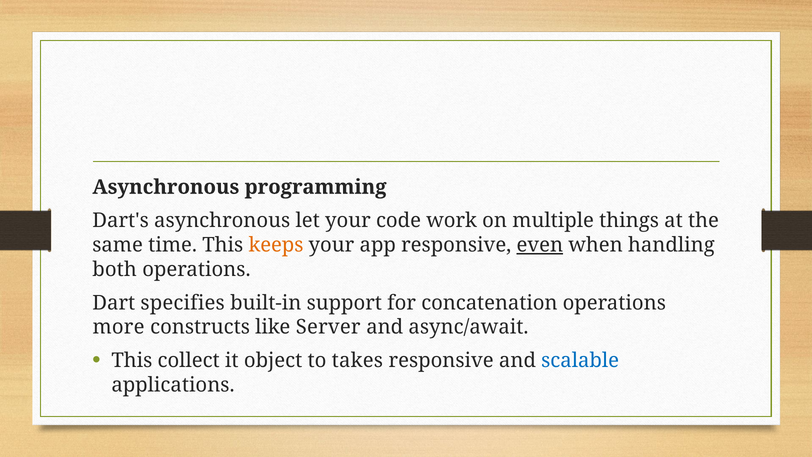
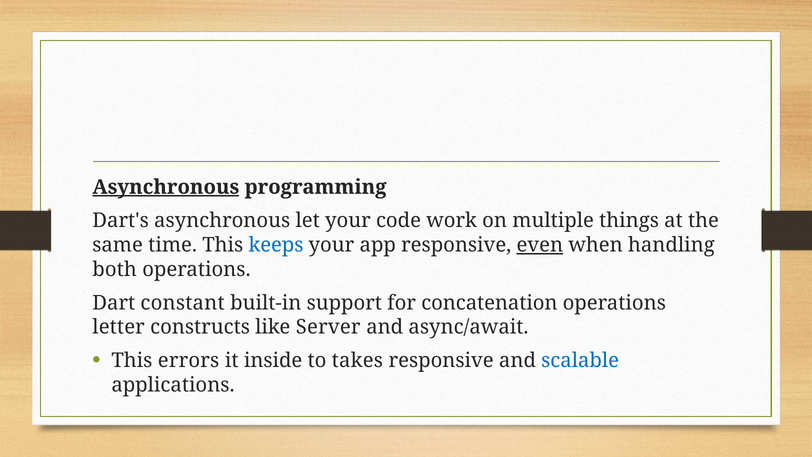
Asynchronous underline: none -> present (166, 187)
keeps colour: orange -> blue (276, 245)
specifies: specifies -> constant (183, 303)
more: more -> letter (119, 327)
collect: collect -> errors (189, 361)
object: object -> inside (273, 361)
